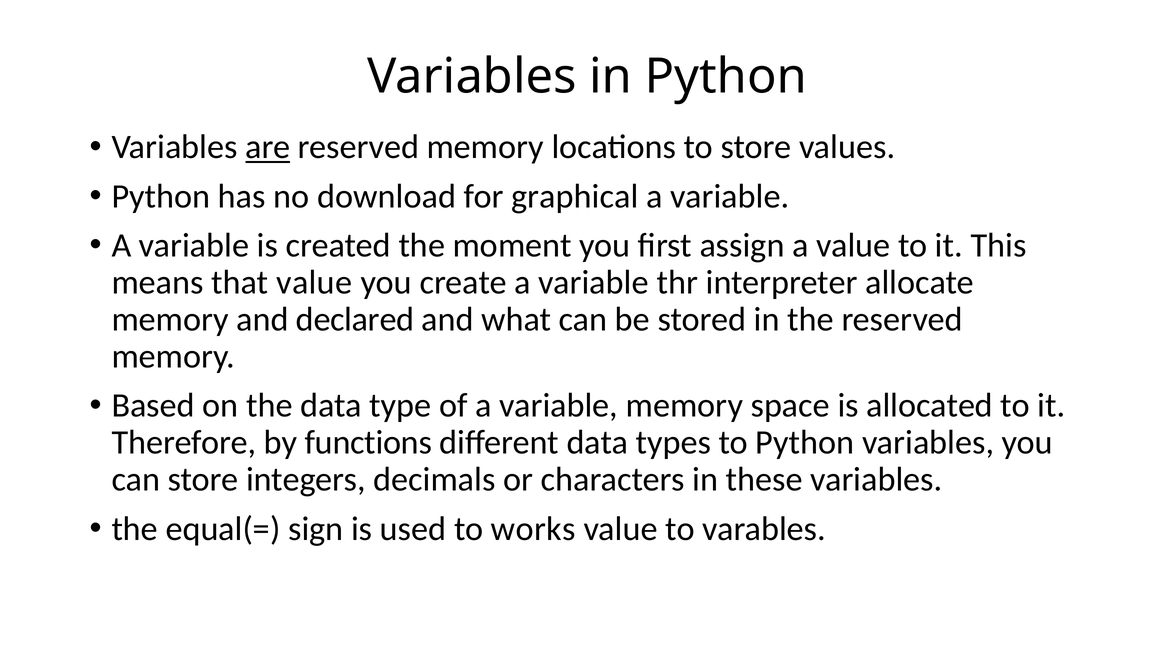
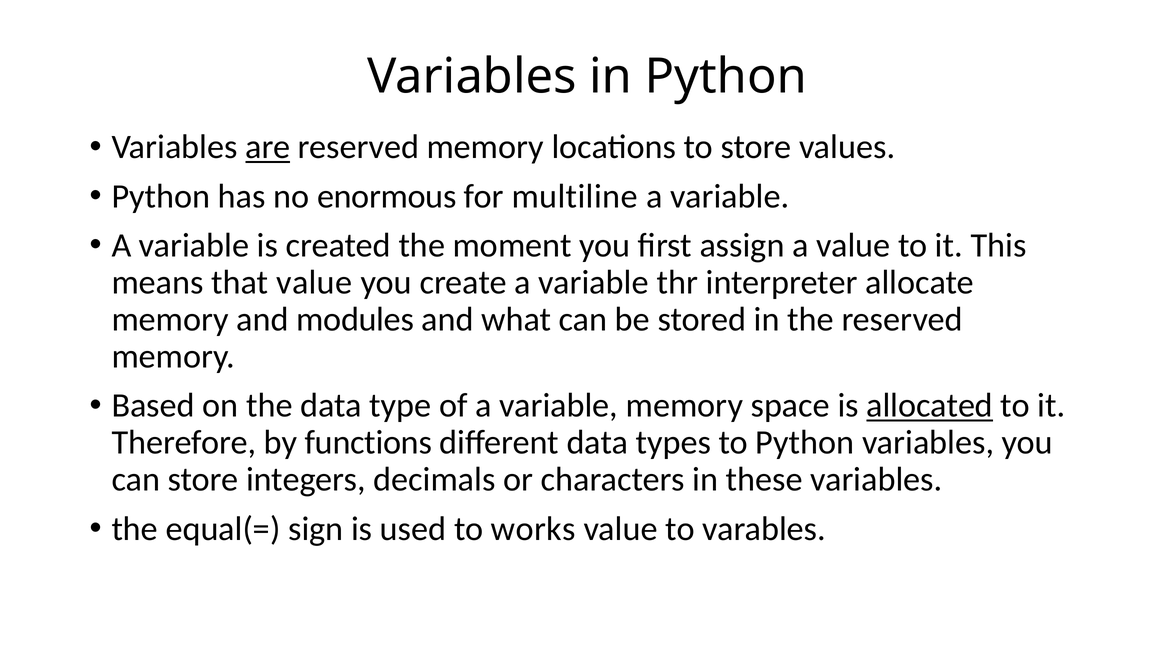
download: download -> enormous (387, 196)
graphical: graphical -> multiline (575, 196)
declared: declared -> modules (355, 320)
allocated underline: none -> present (930, 406)
